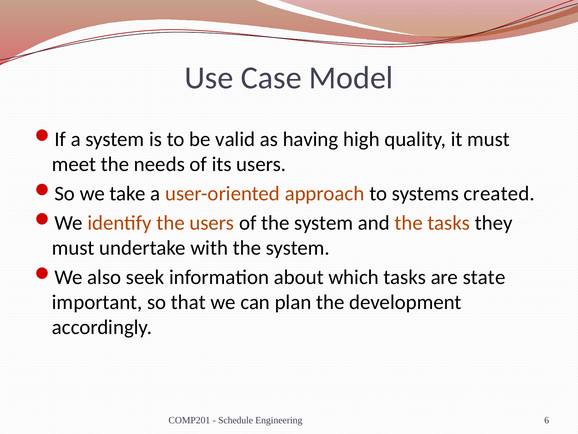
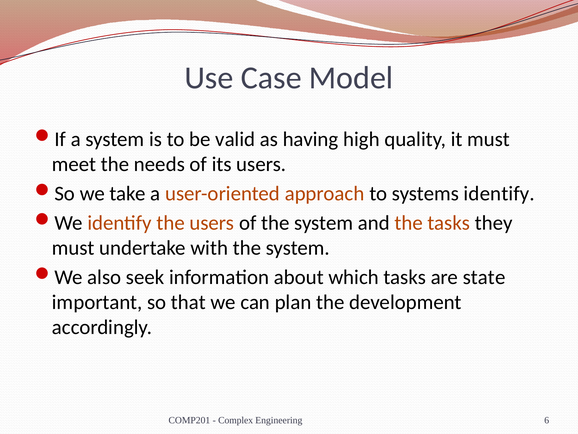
systems created: created -> identify (499, 193)
Schedule: Schedule -> Complex (236, 420)
